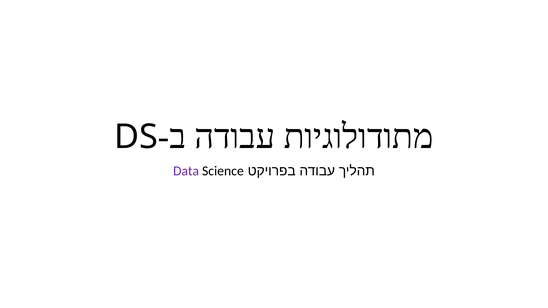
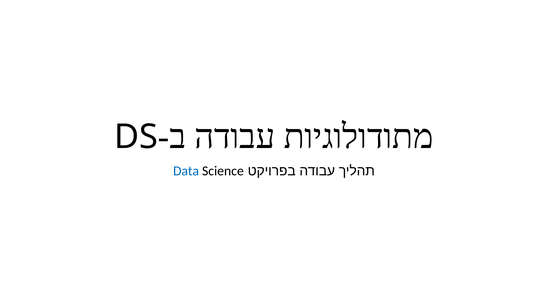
Data colour: purple -> blue (186, 171)
